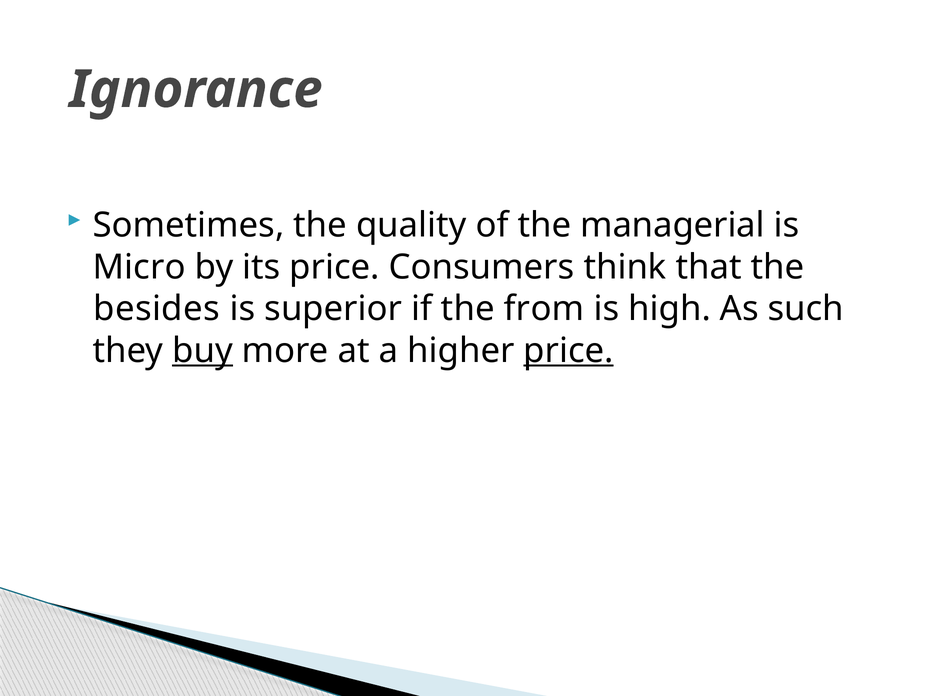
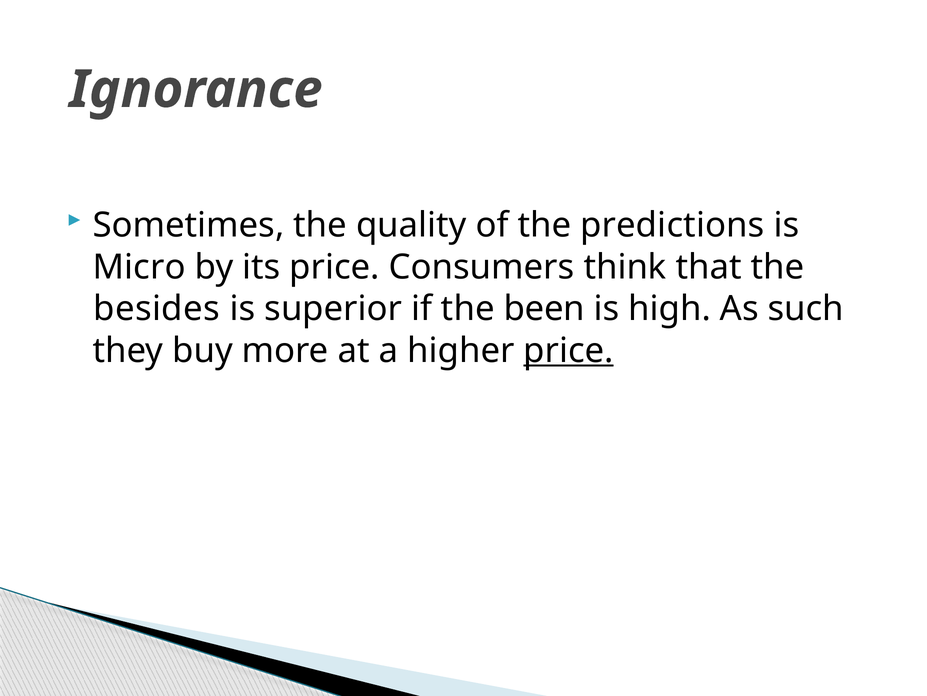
managerial: managerial -> predictions (672, 225)
from: from -> been (544, 308)
buy underline: present -> none (202, 350)
